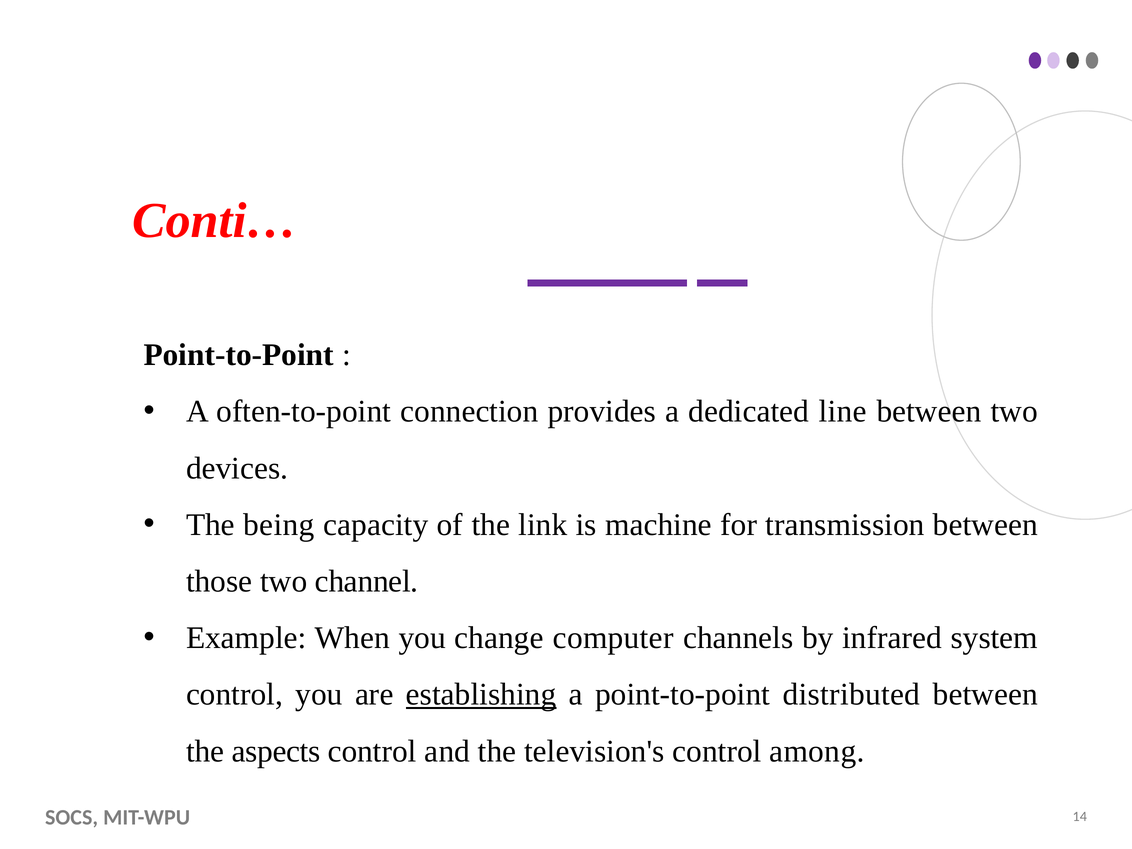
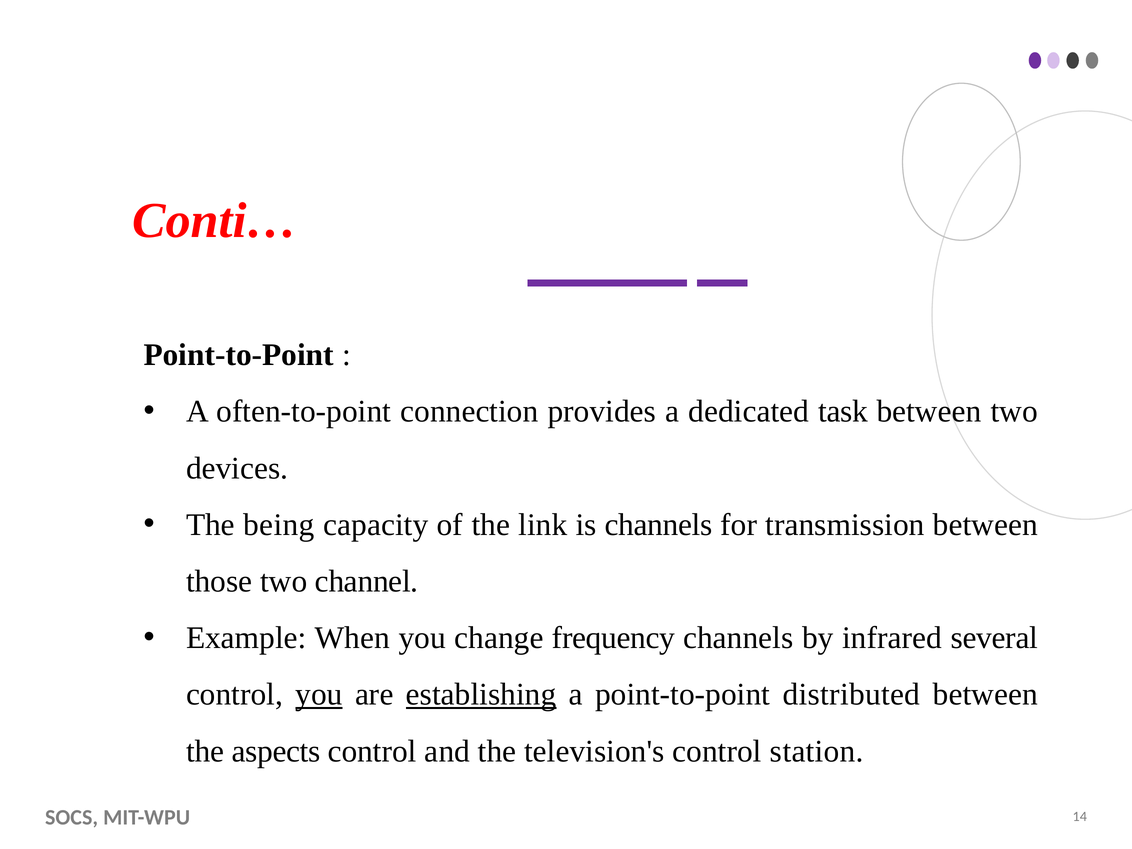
line: line -> task (843, 412)
is machine: machine -> channels (659, 525)
computer: computer -> frequency (614, 638)
system: system -> several (994, 638)
you underline: none -> present (319, 695)
among: among -> station (817, 751)
